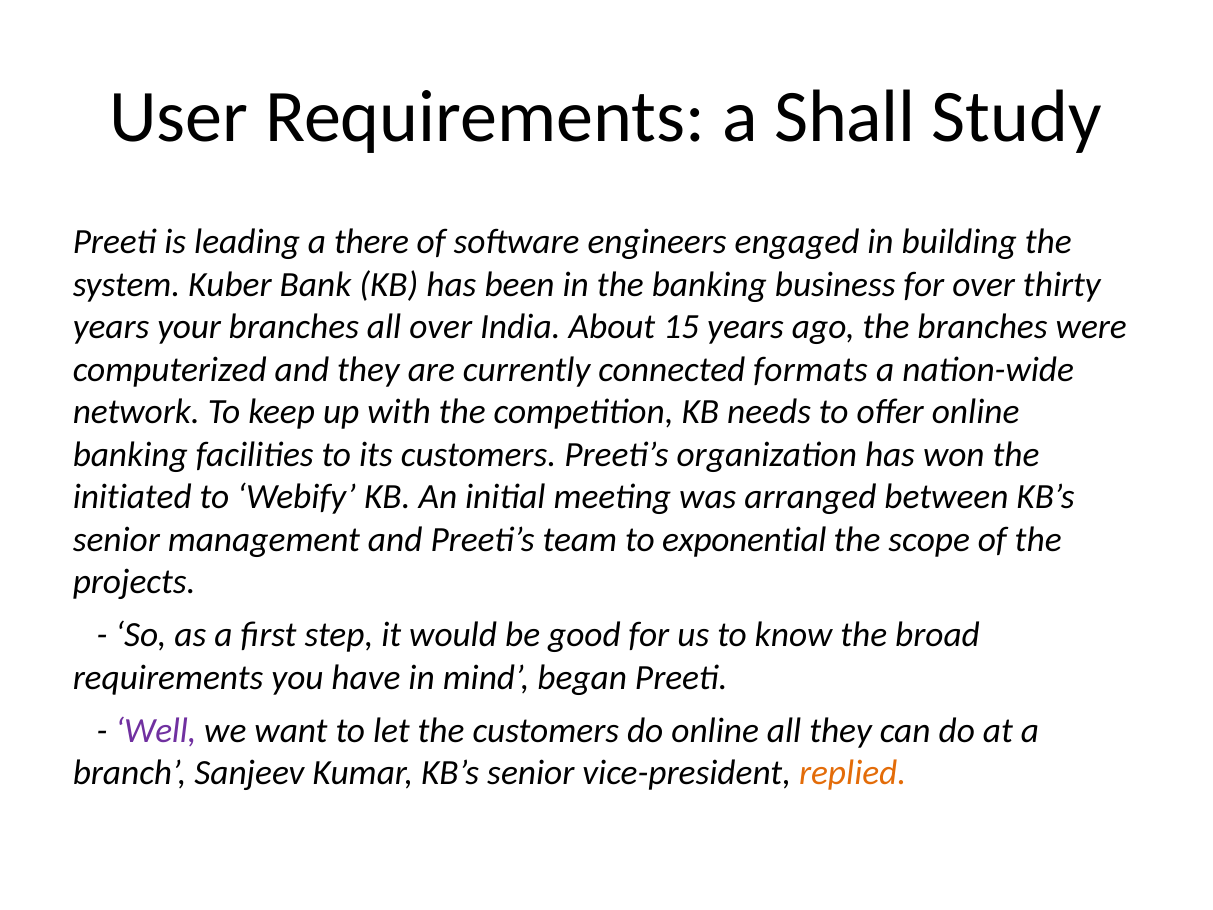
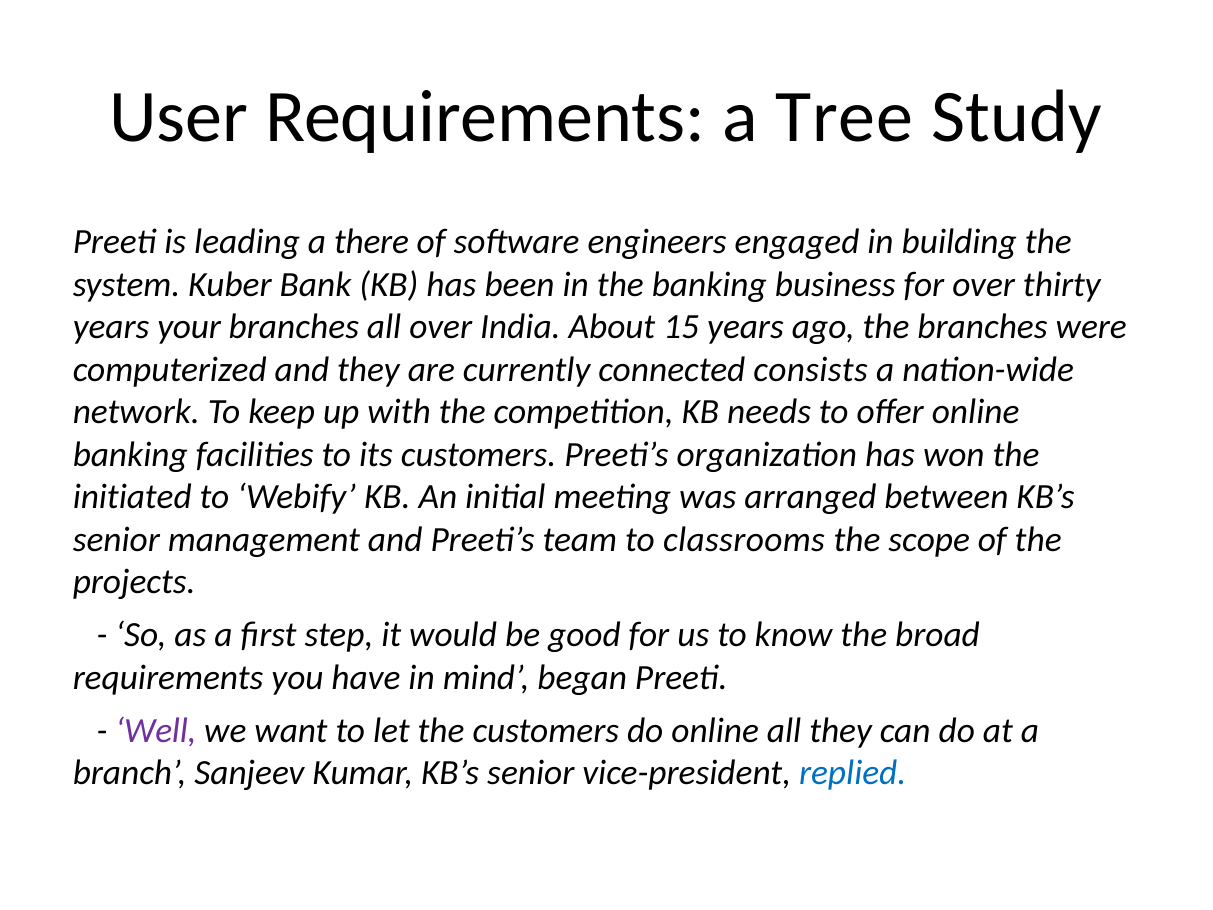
Shall: Shall -> Tree (844, 117)
formats: formats -> consists (811, 369)
exponential: exponential -> classrooms (744, 539)
replied colour: orange -> blue (853, 773)
